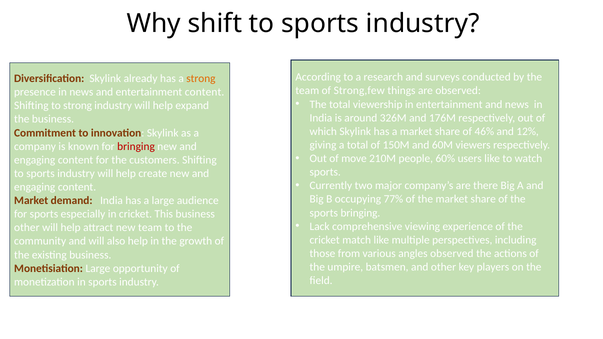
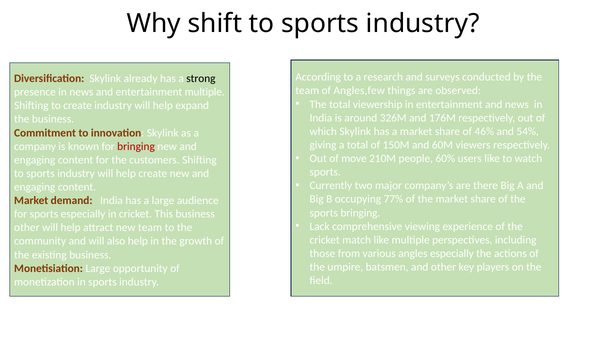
strong colour: orange -> black (201, 79)
Strong,few: Strong,few -> Angles,few (359, 91)
entertainment content: content -> multiple (205, 92)
to strong: strong -> create (78, 106)
12%: 12% -> 54% (528, 132)
angles observed: observed -> especially (452, 254)
